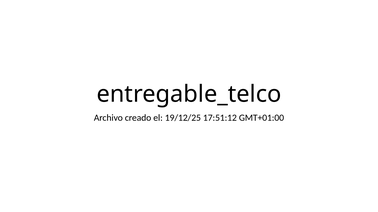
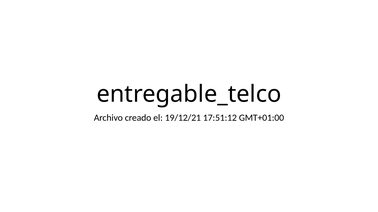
19/12/25: 19/12/25 -> 19/12/21 (183, 118)
